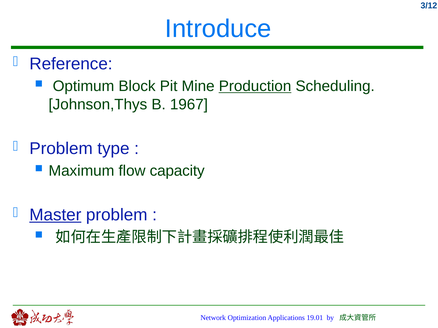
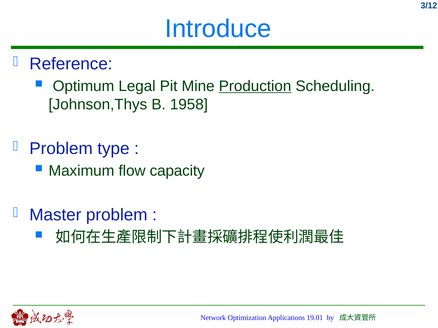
Block: Block -> Legal (137, 86)
1967: 1967 -> 1958 (189, 105)
Master underline: present -> none (55, 215)
